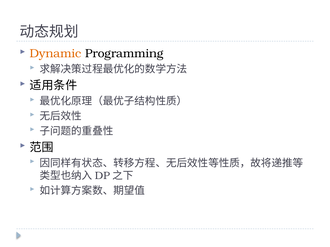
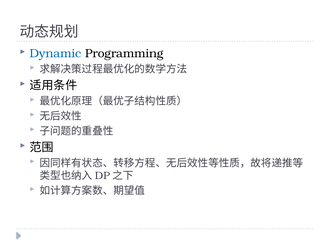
Dynamic colour: orange -> blue (55, 54)
